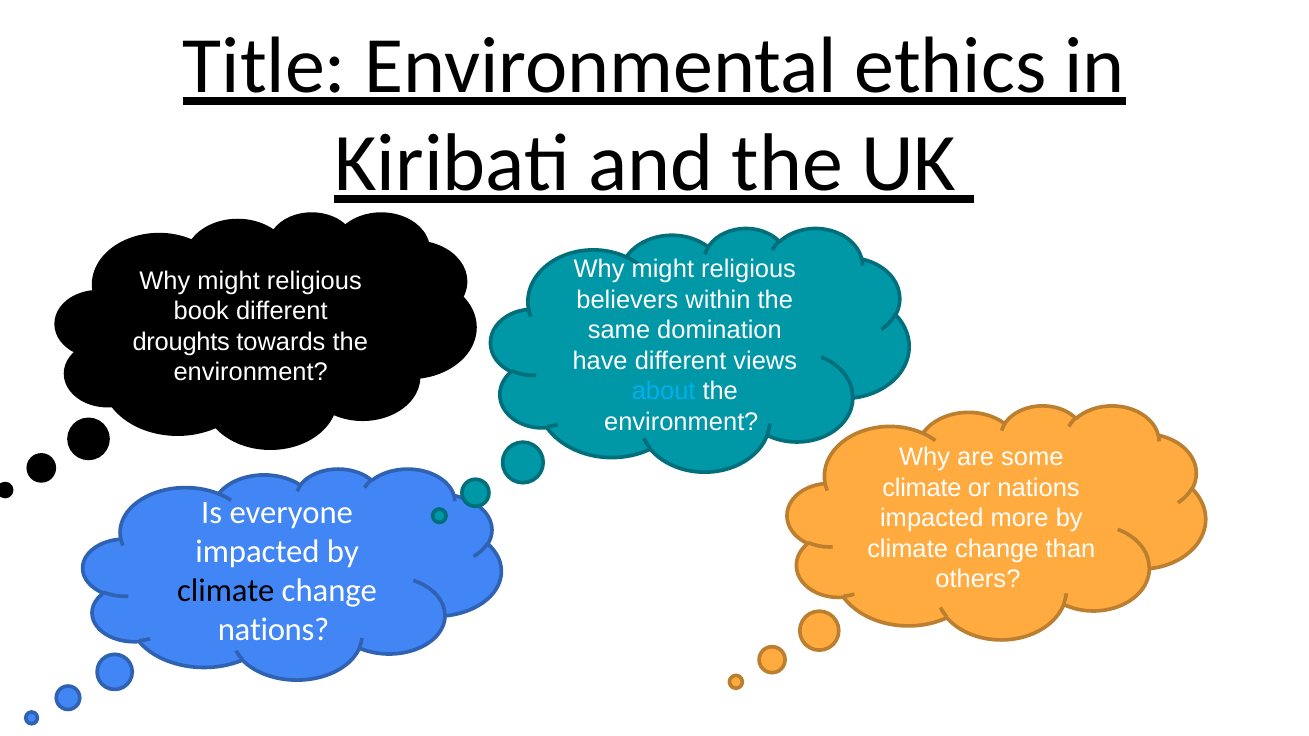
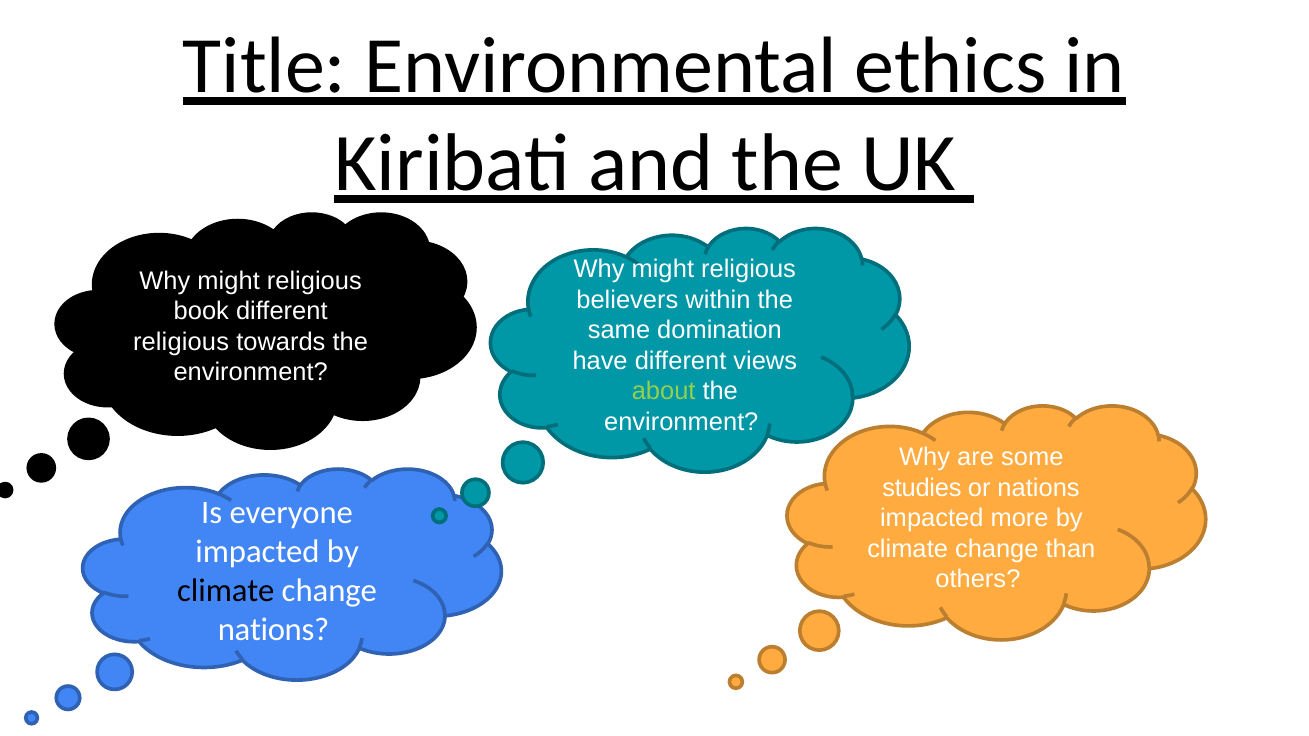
droughts: droughts -> religious (181, 342)
about colour: light blue -> light green (664, 392)
climate: climate -> studies (922, 488)
